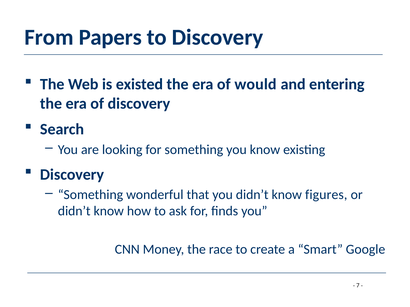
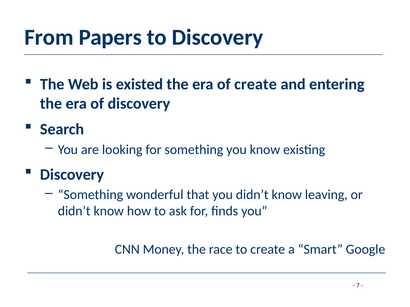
of would: would -> create (256, 84)
figures: figures -> leaving (326, 195)
